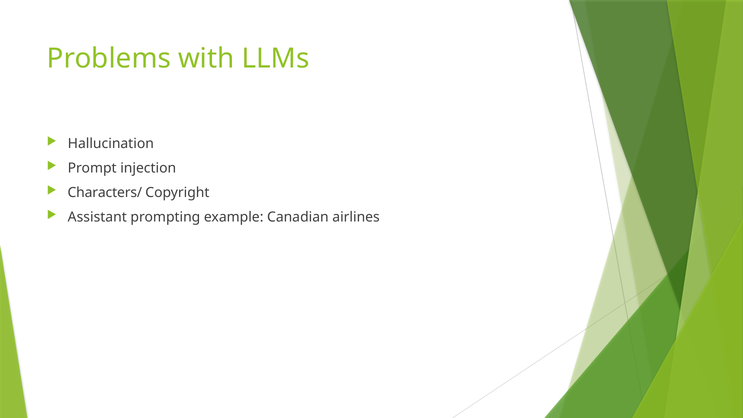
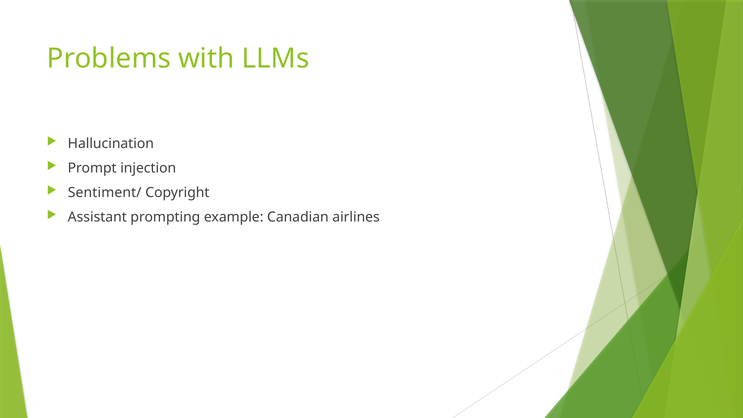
Characters/: Characters/ -> Sentiment/ (105, 193)
